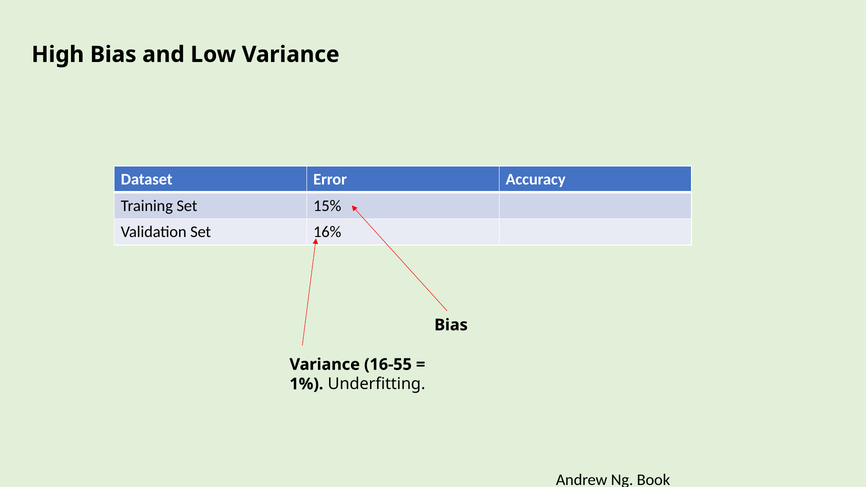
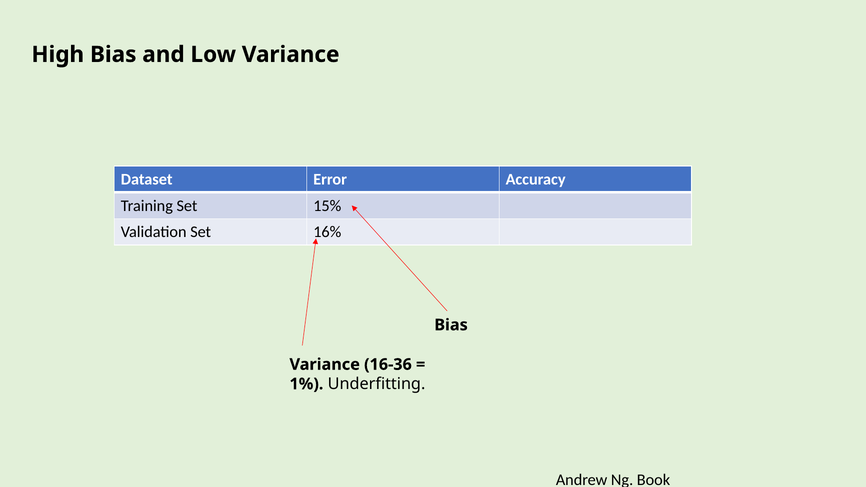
16-55: 16-55 -> 16-36 (388, 365)
